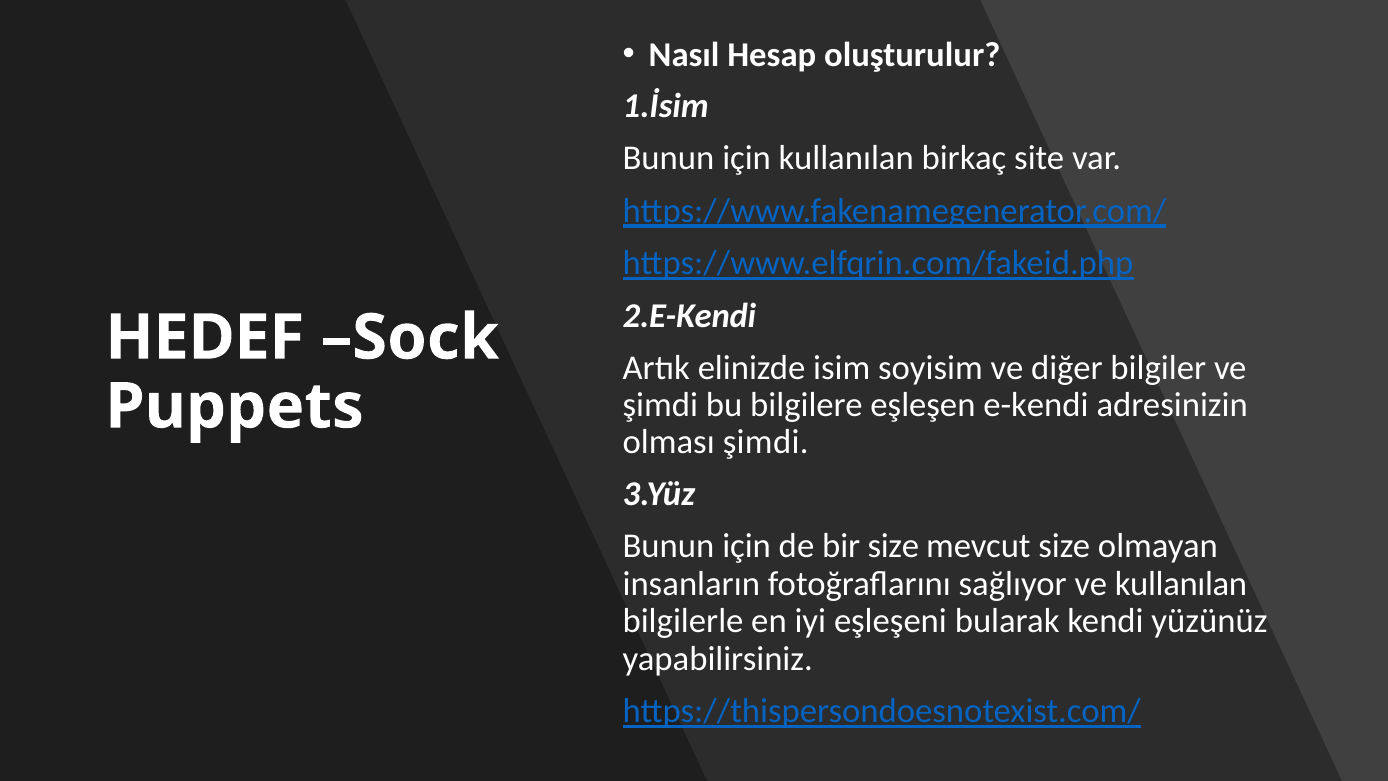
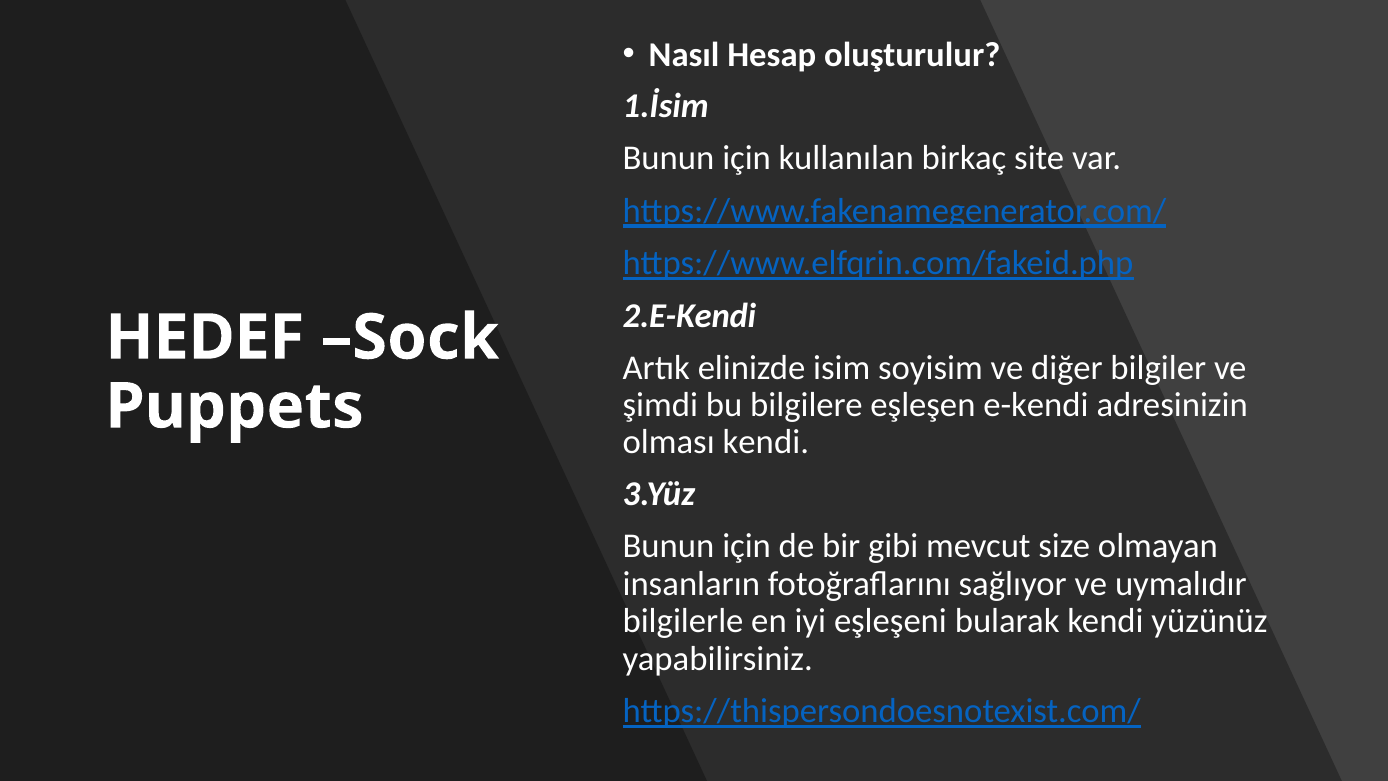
olması şimdi: şimdi -> kendi (766, 442)
bir size: size -> gibi (893, 546)
ve kullanılan: kullanılan -> uymalıdır (1181, 584)
